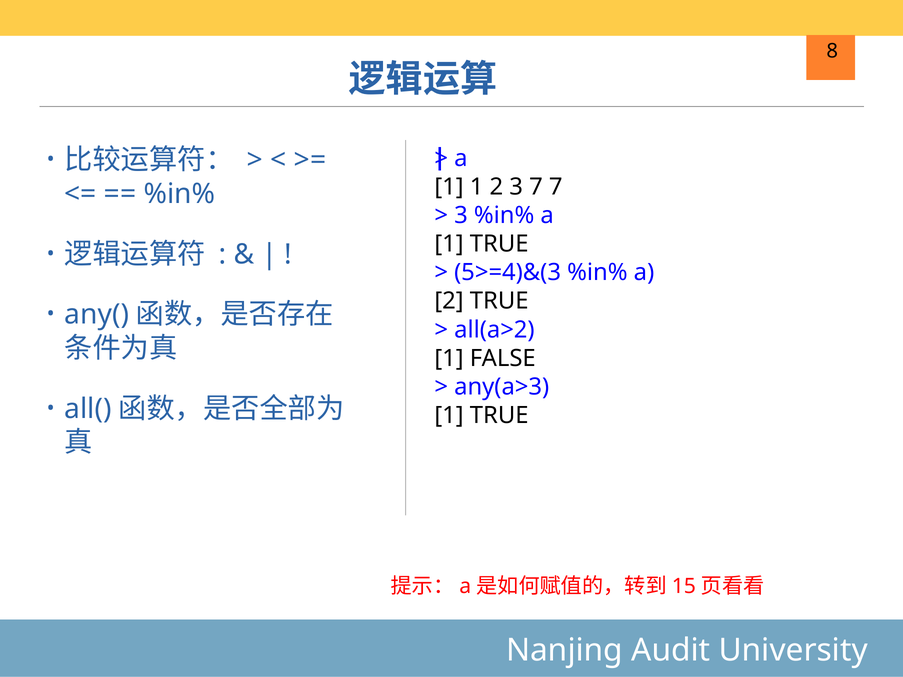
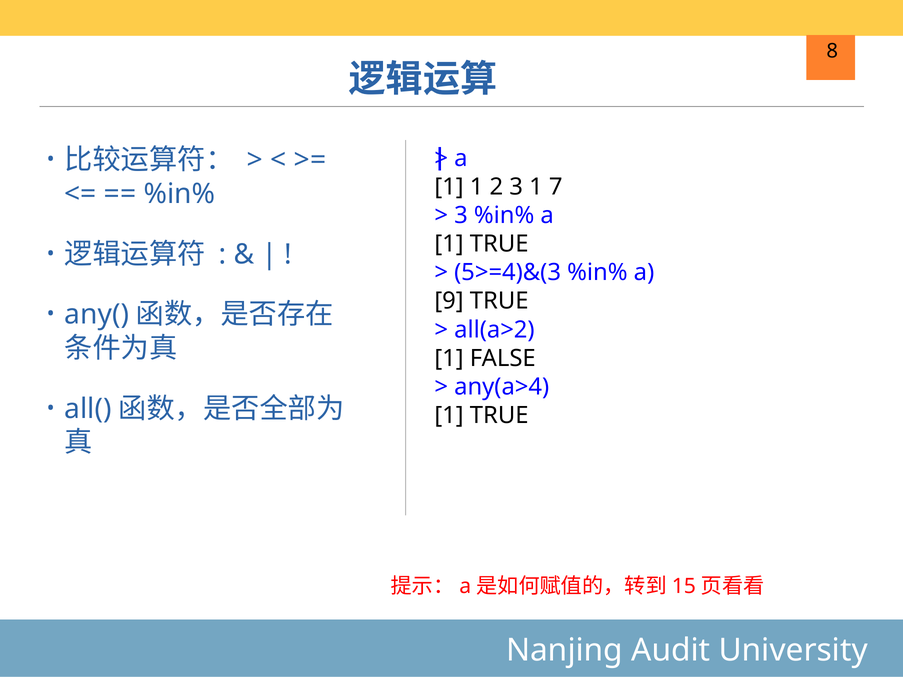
3 7: 7 -> 1 (536, 187)
2: 2 -> 9 (449, 301)
any(a>3: any(a>3 -> any(a>4 (502, 387)
